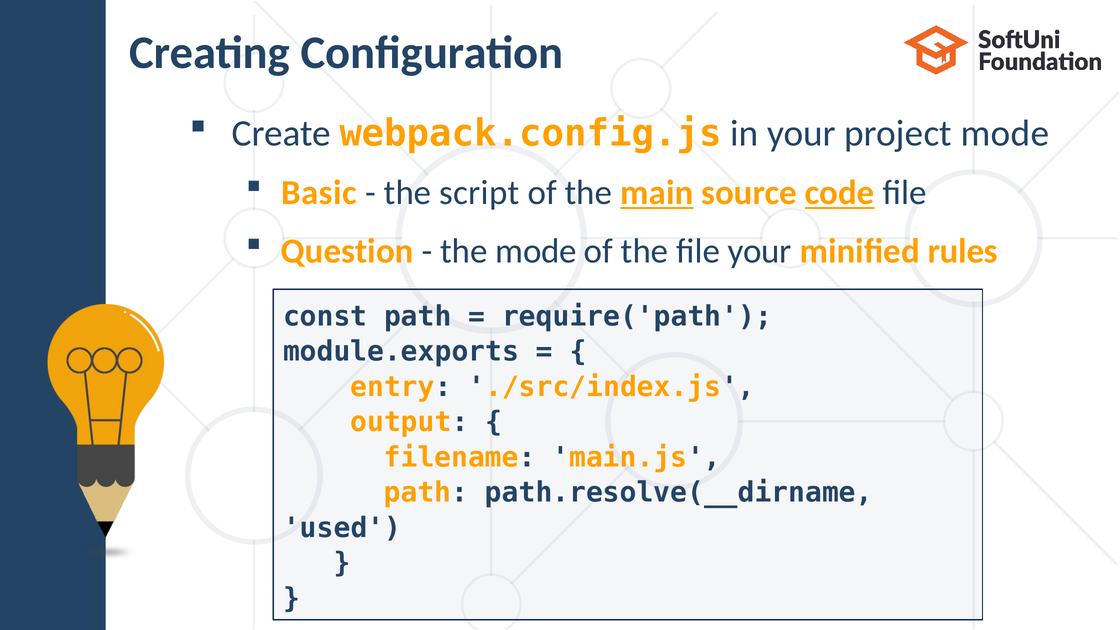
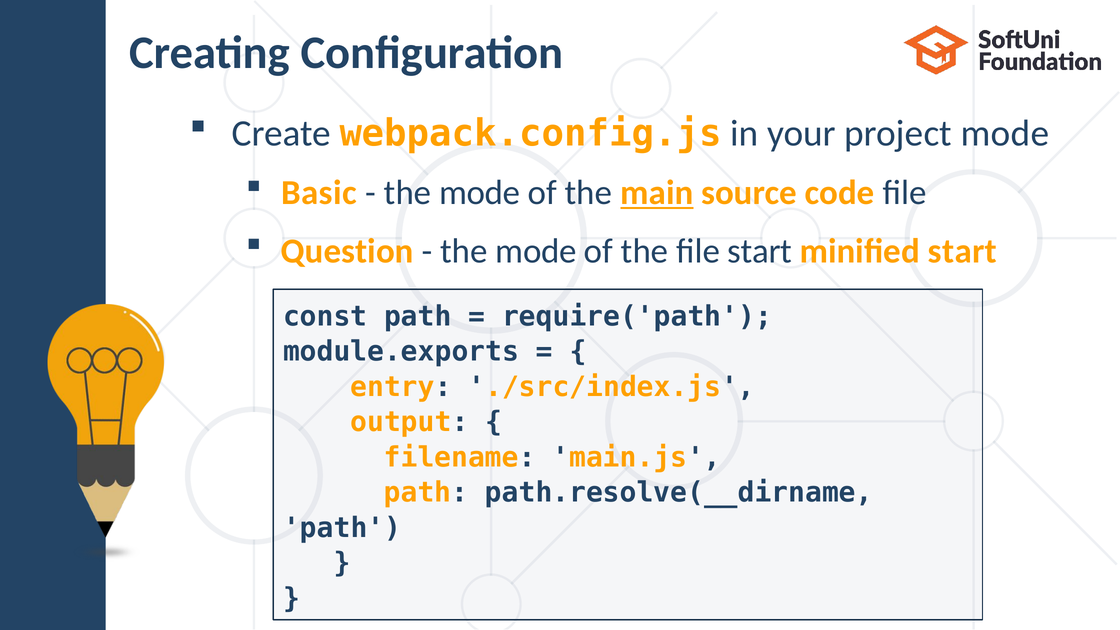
script: script -> mode (480, 193)
code underline: present -> none (840, 193)
file your: your -> start (760, 251)
minified rules: rules -> start (962, 251)
used: used -> path (342, 528)
